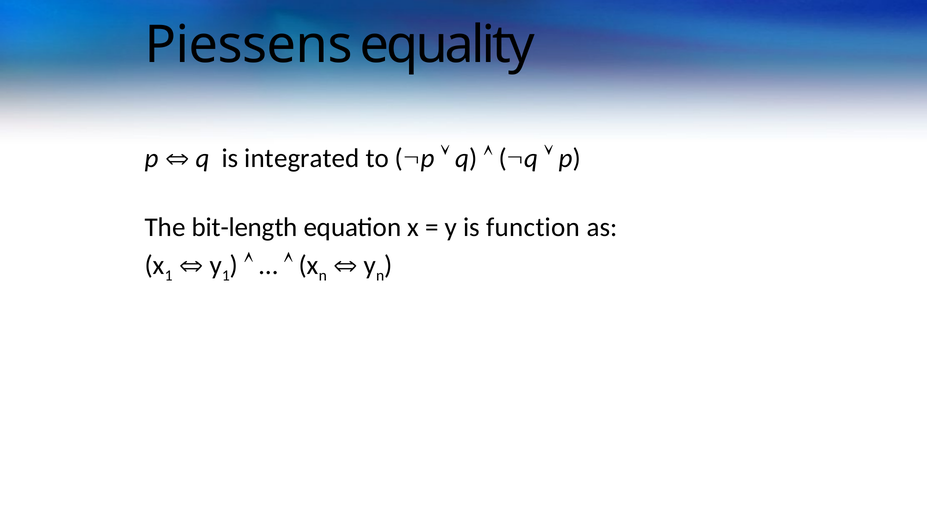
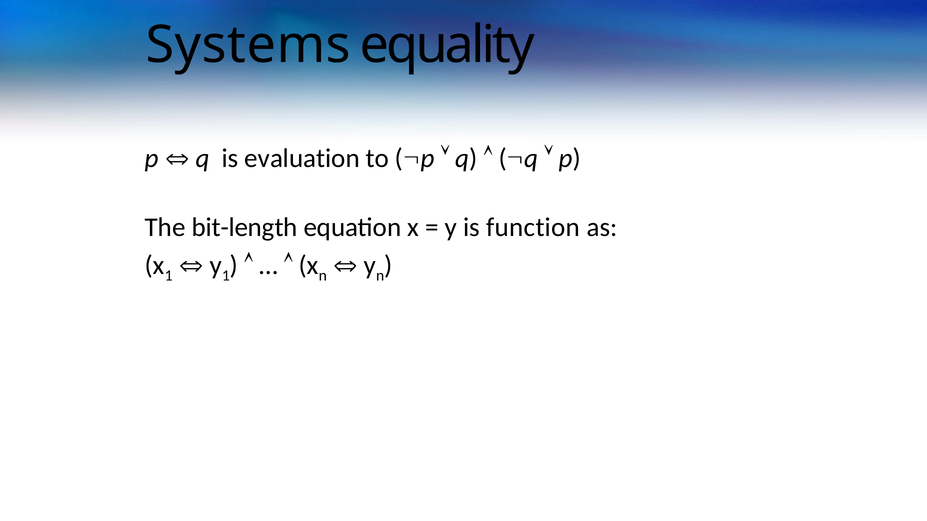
Piessens: Piessens -> Systems (248, 45)
integrated: integrated -> evaluation (302, 158)
